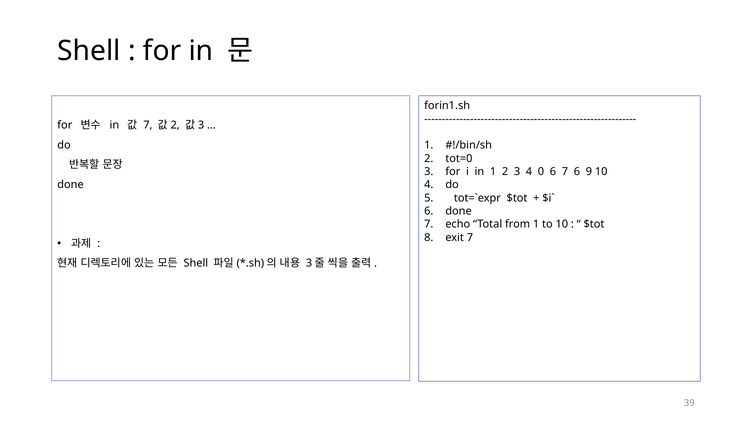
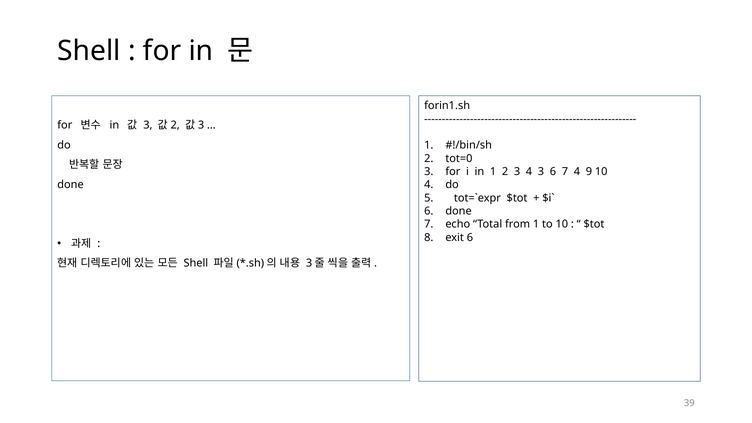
7: 7 -> 3 (148, 125)
4 0: 0 -> 3 (541, 172)
7 6: 6 -> 4 (577, 172)
exit 7: 7 -> 6 (470, 237)
